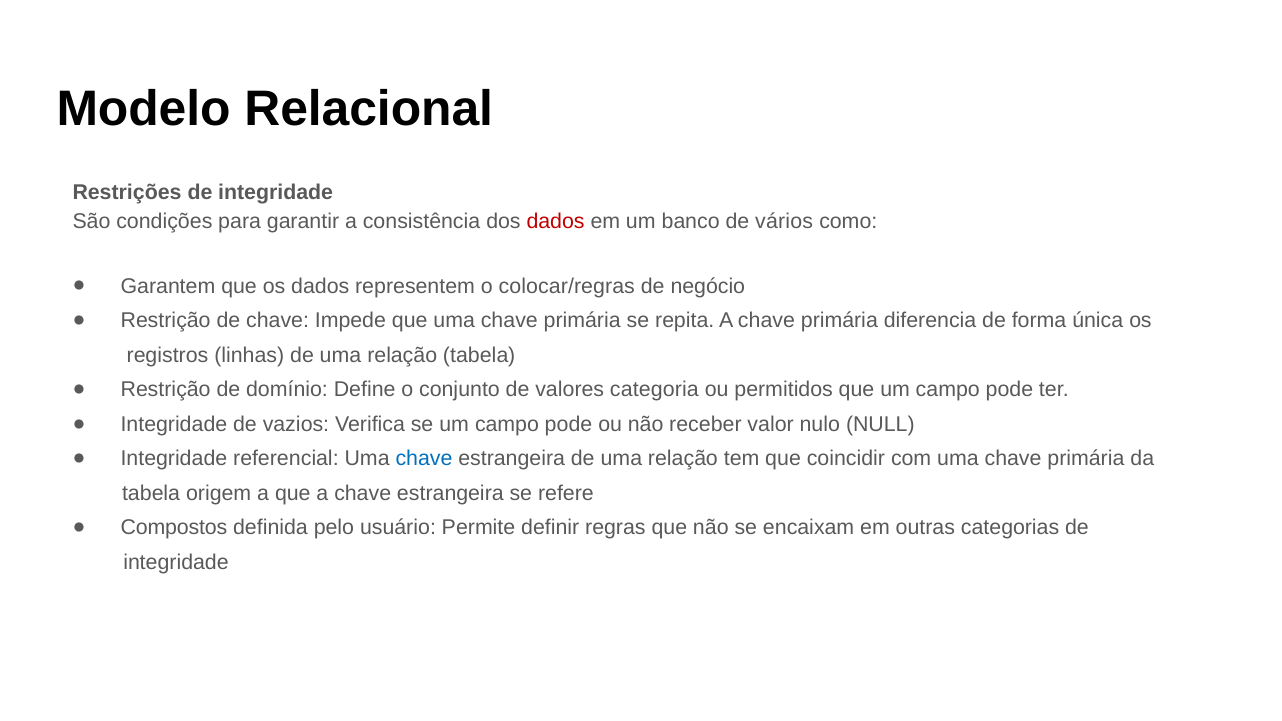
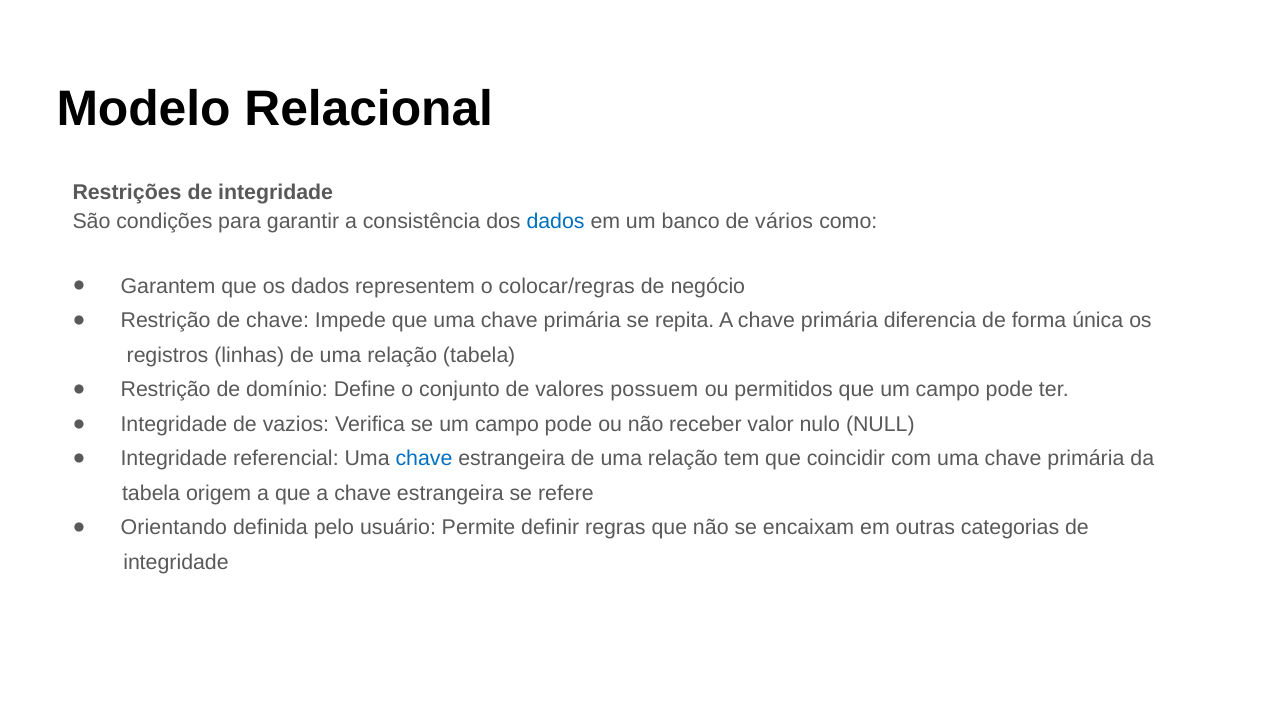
dados colour: red -> blue (556, 222)
categoria: categoria -> possuem (654, 390)
Compostos: Compostos -> Orientando (174, 528)
